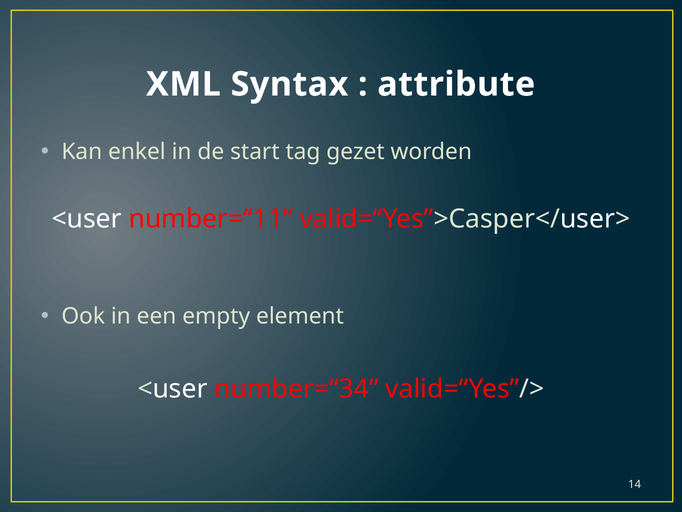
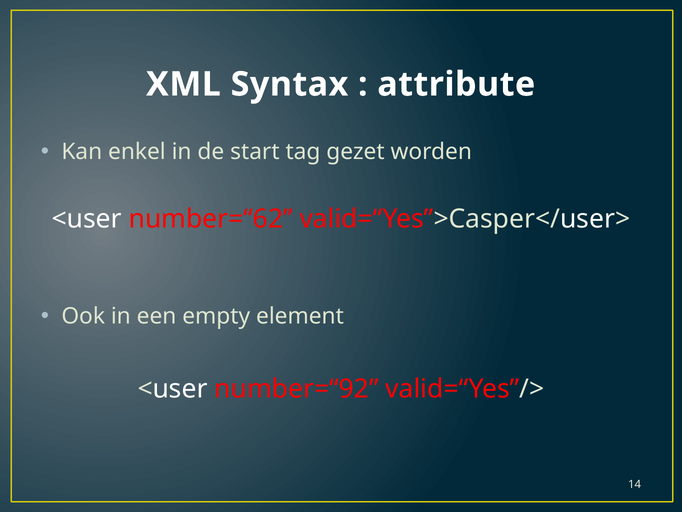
number=“11: number=“11 -> number=“62 (211, 219)
number=“34: number=“34 -> number=“92 (297, 388)
